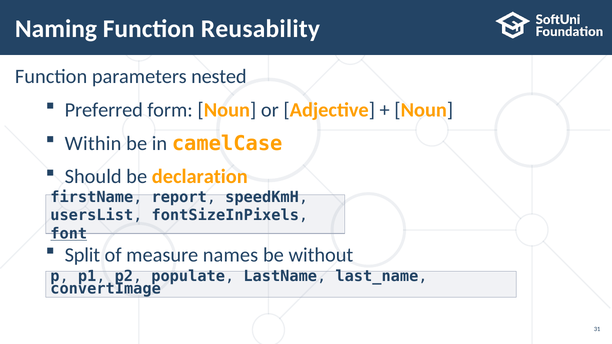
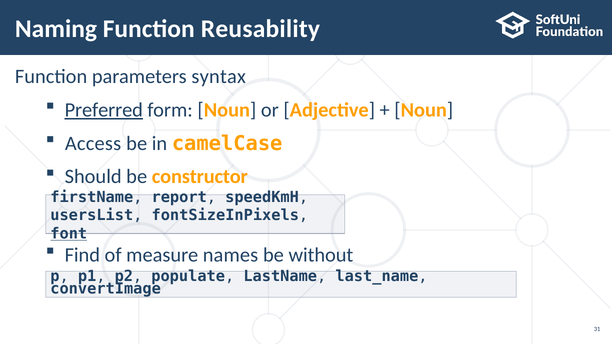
nested: nested -> syntax (219, 77)
Preferred underline: none -> present (104, 110)
Within: Within -> Access (93, 144)
declaration: declaration -> constructor (200, 177)
Split: Split -> Find (82, 255)
